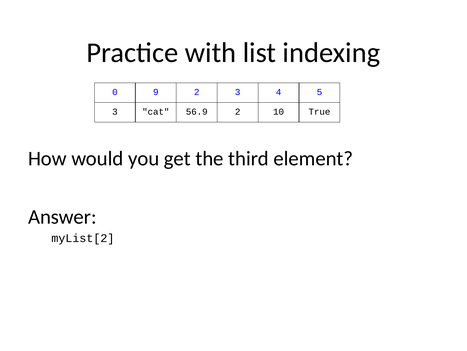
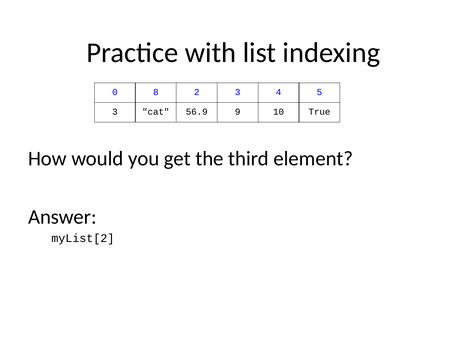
9: 9 -> 8 (156, 92)
56.9 2: 2 -> 9 (238, 112)
